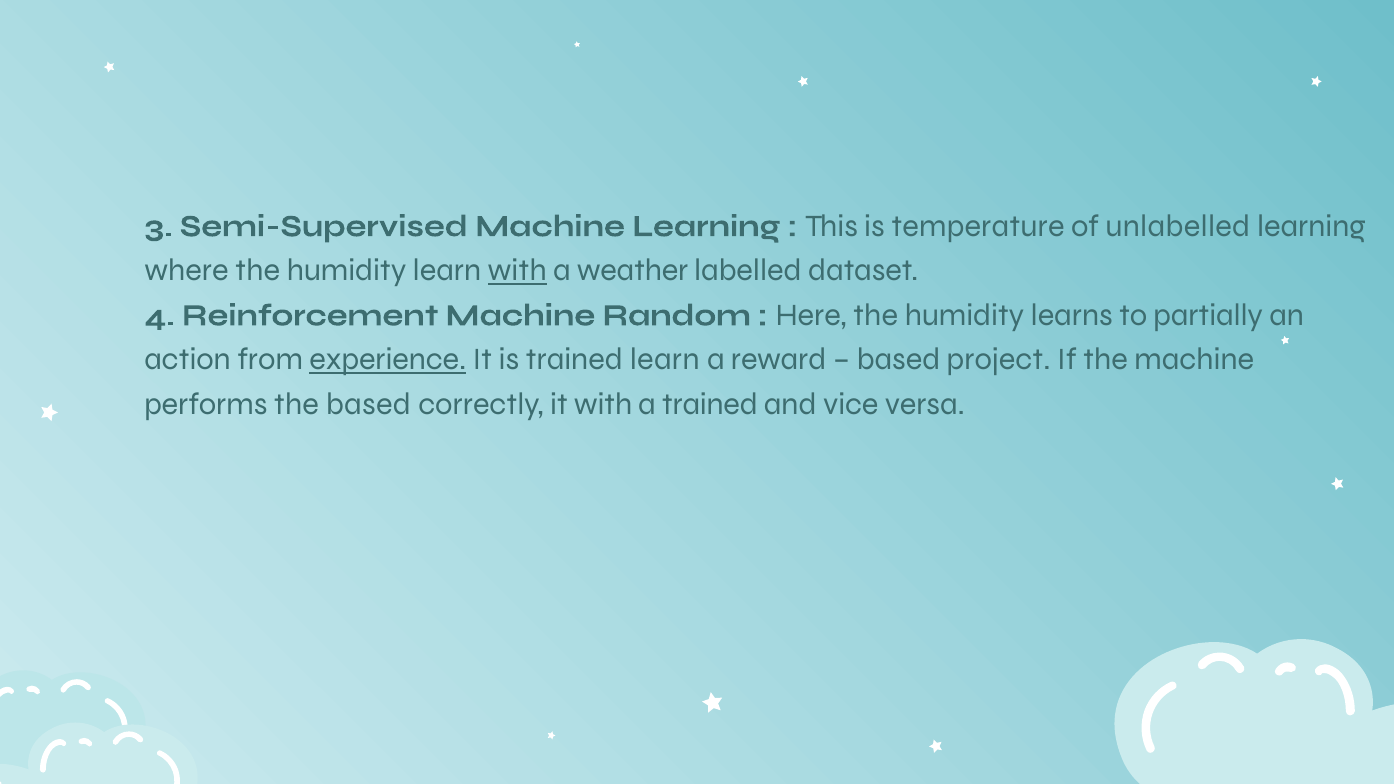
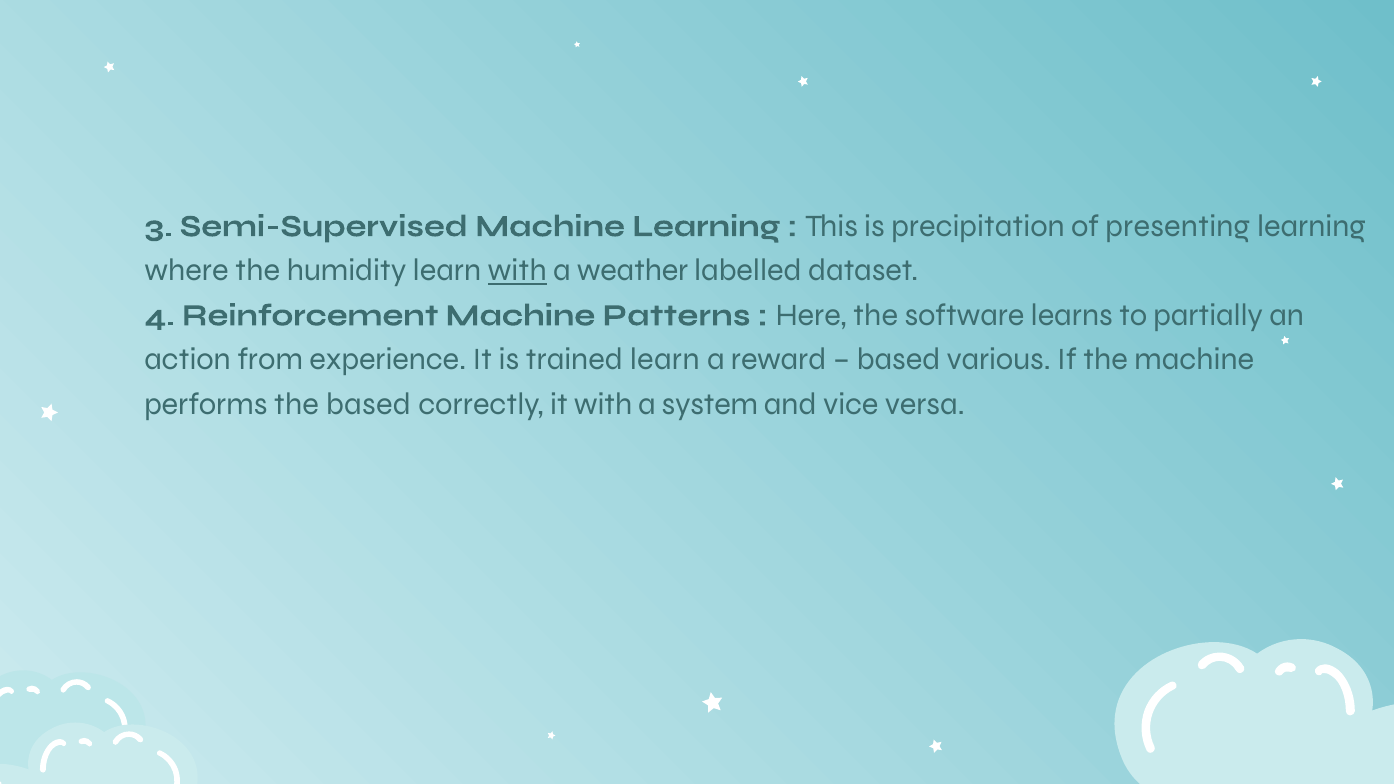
temperature: temperature -> precipitation (978, 226)
unlabelled: unlabelled -> presenting (1178, 226)
Random: Random -> Patterns (677, 315)
Here the humidity: humidity -> software (964, 315)
experience underline: present -> none (388, 360)
project: project -> various (999, 360)
a trained: trained -> system (710, 404)
